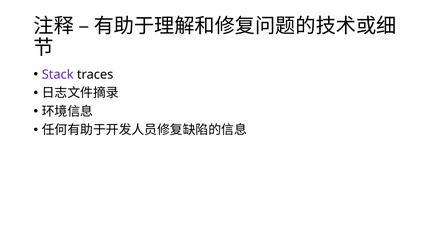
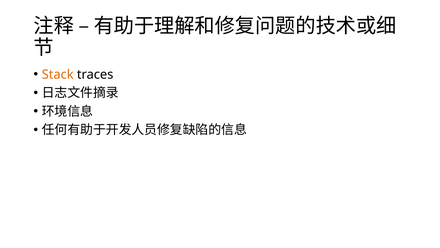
Stack colour: purple -> orange (58, 74)
